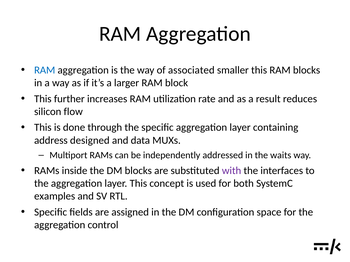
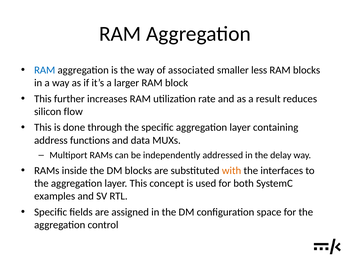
smaller this: this -> less (259, 70)
designed: designed -> functions (90, 141)
waits: waits -> delay (281, 155)
with colour: purple -> orange (232, 171)
